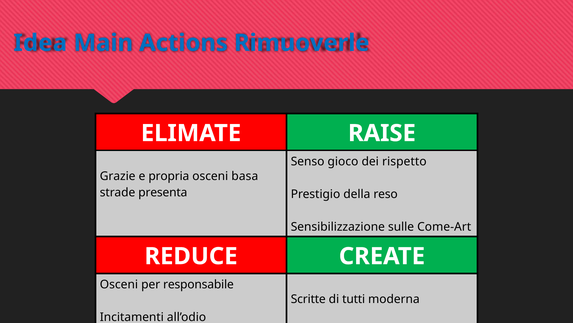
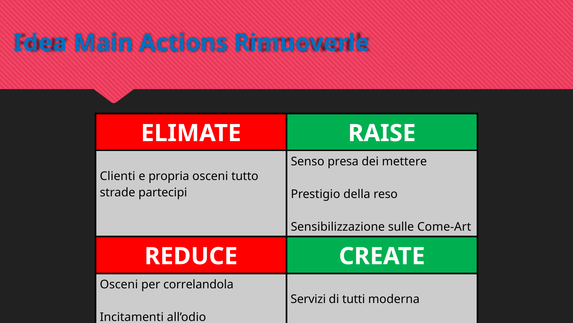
gioco: gioco -> presa (343, 161)
rispetto: rispetto -> mettere (404, 161)
Grazie: Grazie -> Clienti (118, 176)
basa: basa -> tutto (245, 176)
presenta: presenta -> partecipi (163, 192)
responsabile: responsabile -> correlandola (198, 284)
Scritte: Scritte -> Servizi (308, 298)
